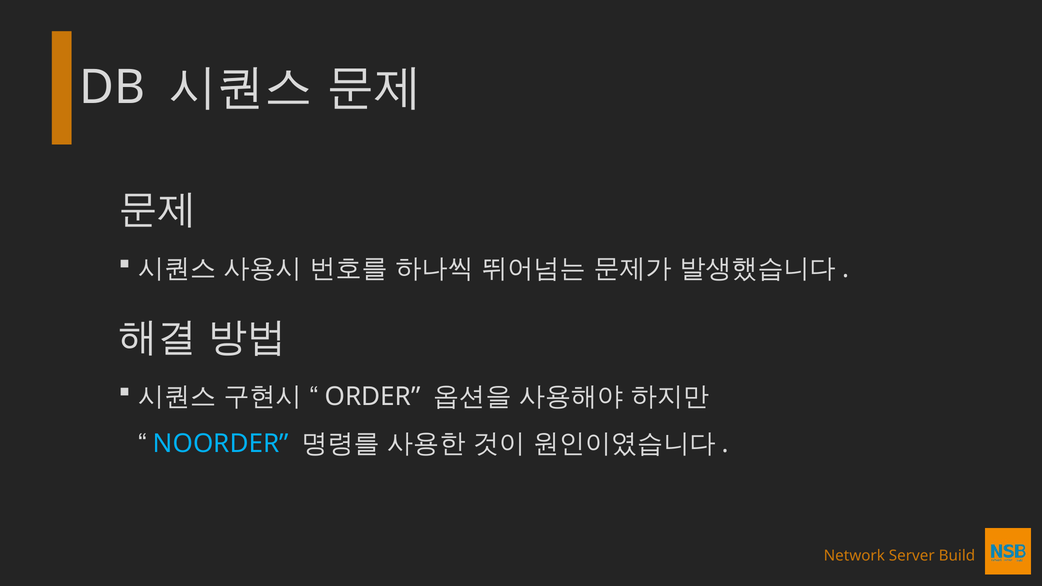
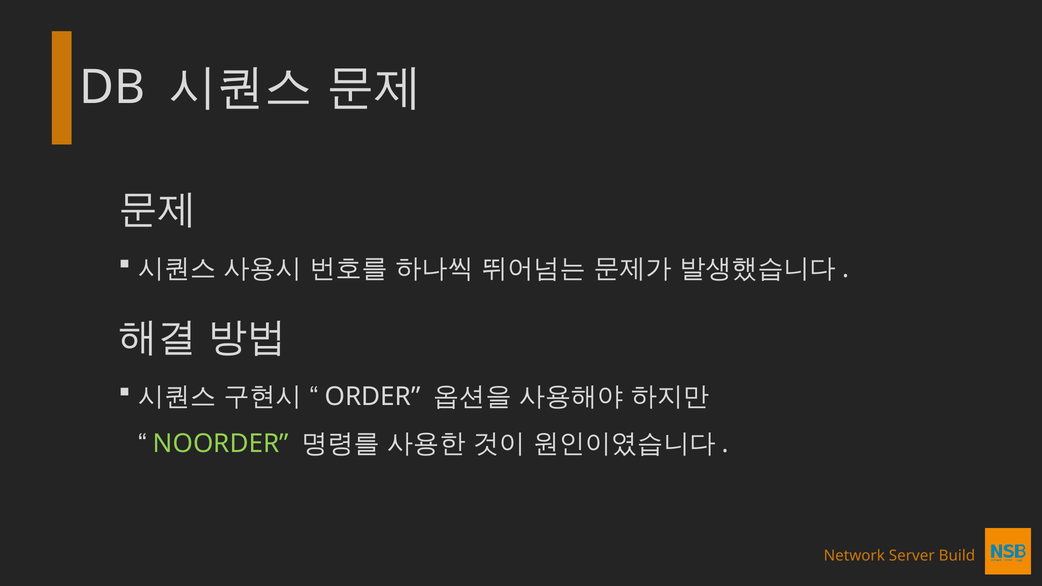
NOORDER colour: light blue -> light green (221, 444)
